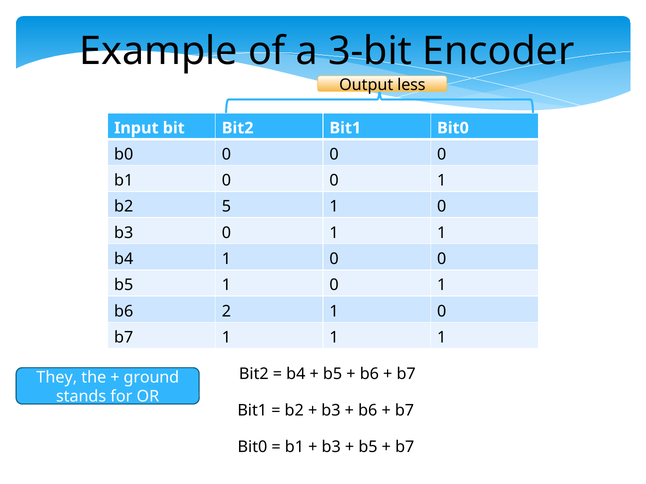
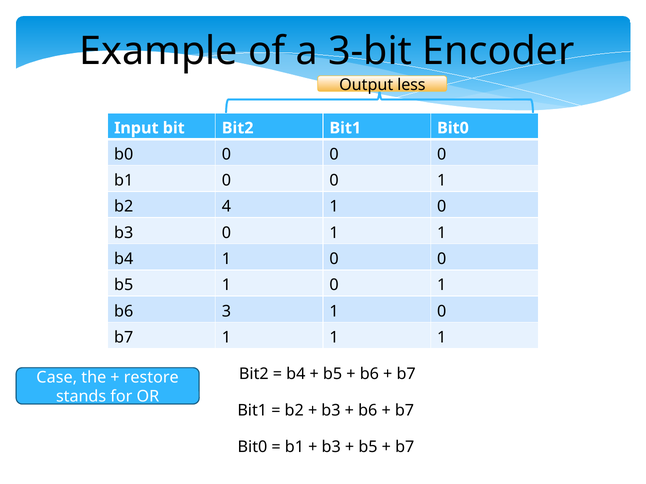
5: 5 -> 4 (226, 207)
2: 2 -> 3 (226, 312)
They: They -> Case (57, 378)
ground: ground -> restore (151, 378)
